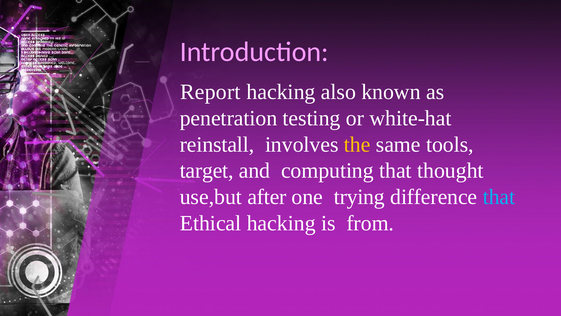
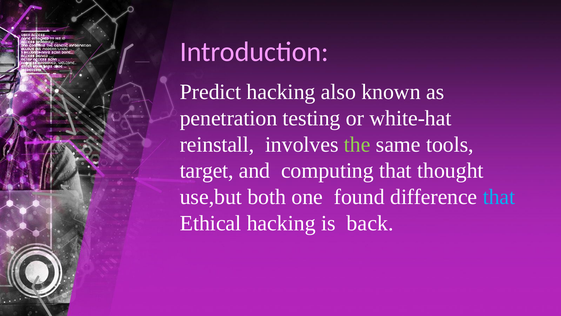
Report: Report -> Predict (211, 92)
the colour: yellow -> light green (357, 144)
after: after -> both (267, 197)
trying: trying -> found (359, 197)
from: from -> back (370, 223)
